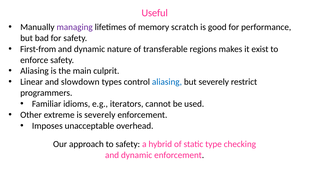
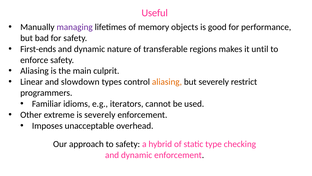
scratch: scratch -> objects (185, 27)
First-from: First-from -> First-ends (38, 49)
exist: exist -> until (260, 49)
aliasing colour: blue -> orange (167, 82)
